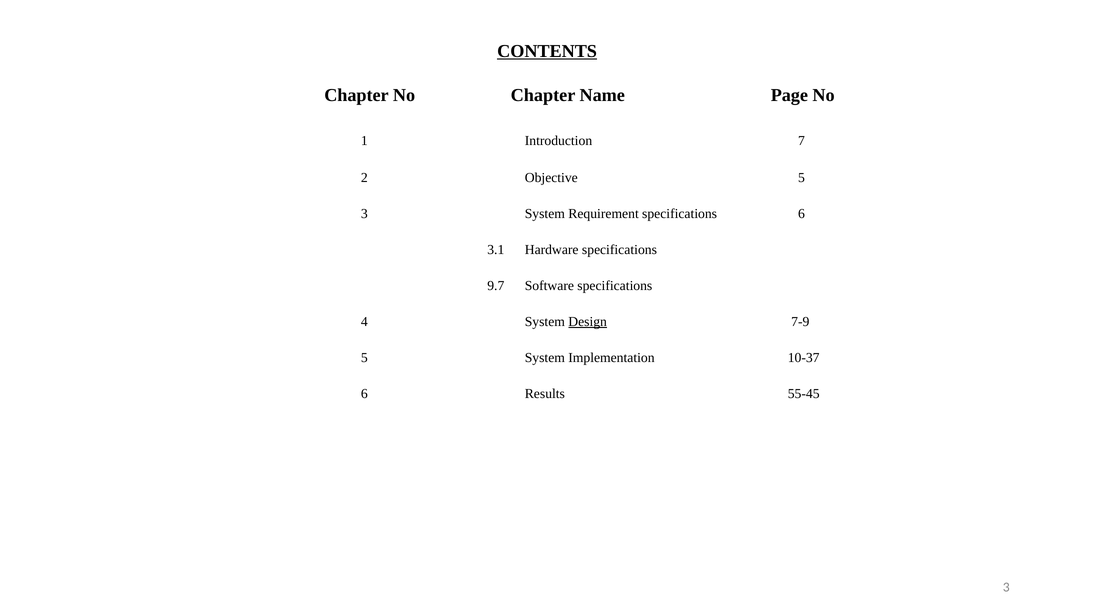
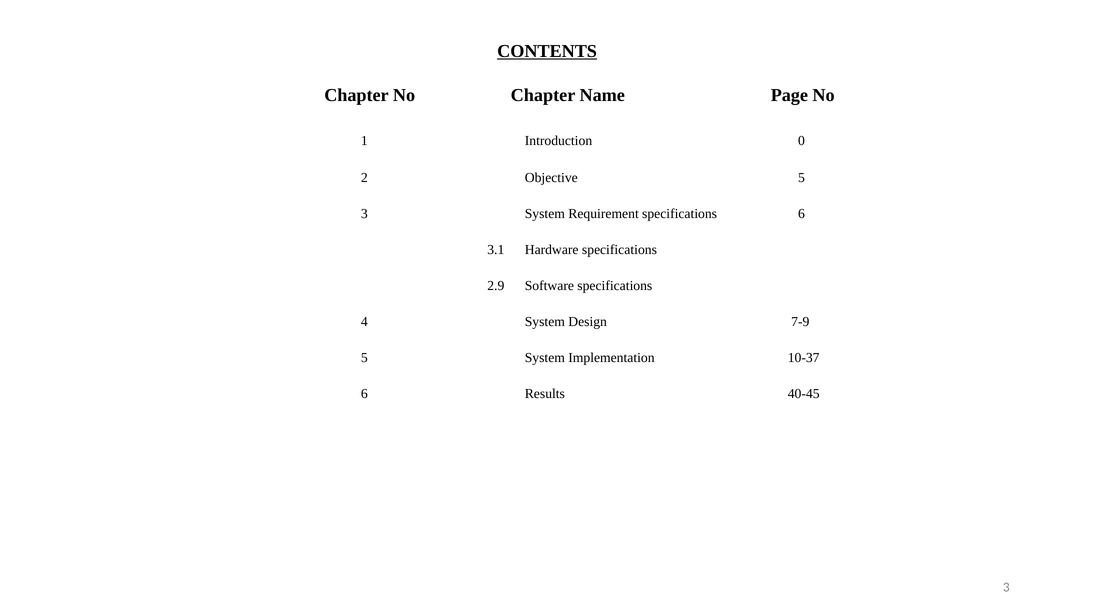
7: 7 -> 0 (801, 141)
9.7: 9.7 -> 2.9 (496, 286)
Design underline: present -> none (588, 322)
55-45: 55-45 -> 40-45 (804, 394)
